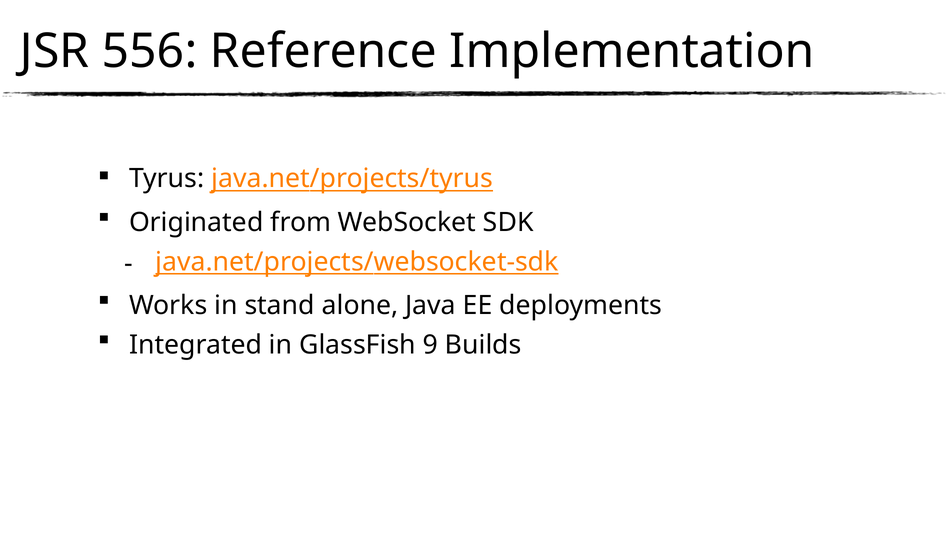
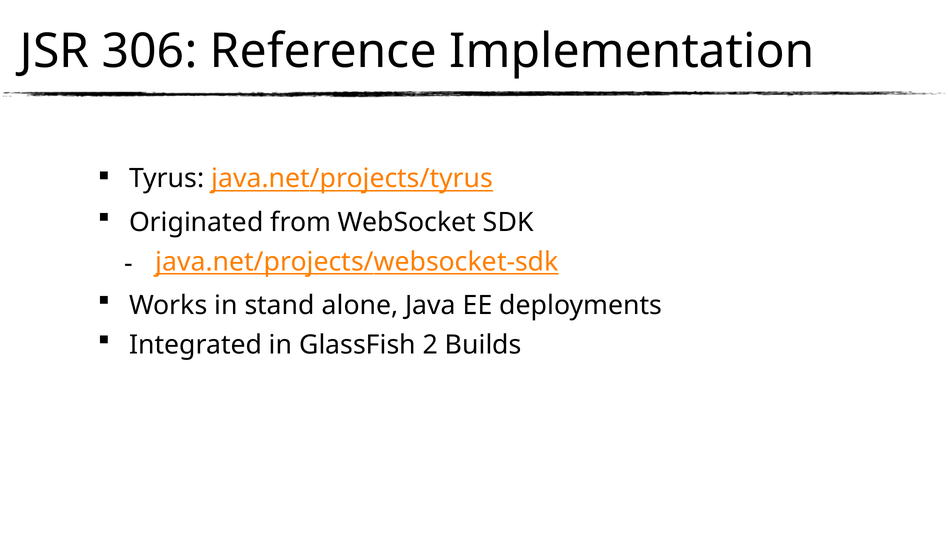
556: 556 -> 306 (150, 51)
9: 9 -> 2 (430, 345)
